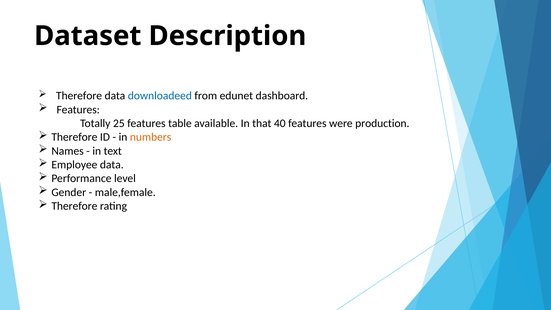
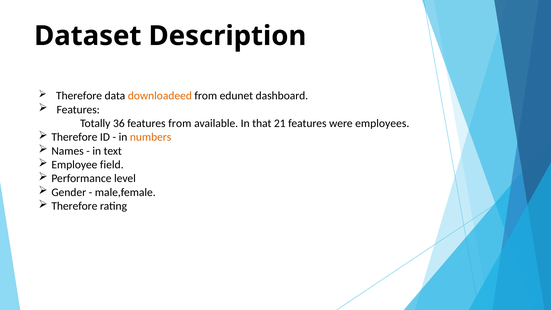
downloadeed colour: blue -> orange (160, 96)
25: 25 -> 36 (119, 123)
features table: table -> from (180, 123)
40: 40 -> 21 (280, 123)
production: production -> employees (382, 123)
Employee data: data -> field (112, 165)
